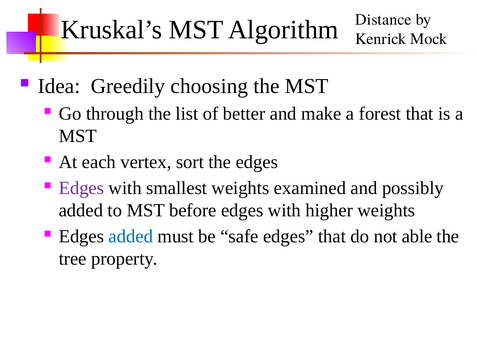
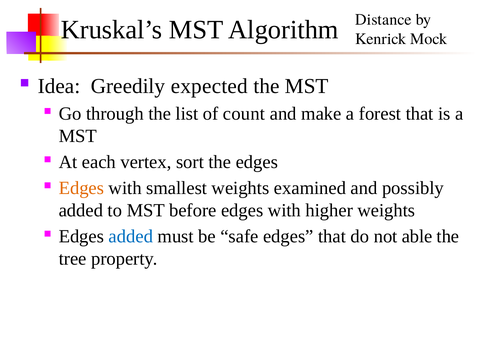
choosing: choosing -> expected (209, 86)
better: better -> count (244, 113)
Edges colour: purple -> orange (81, 188)
